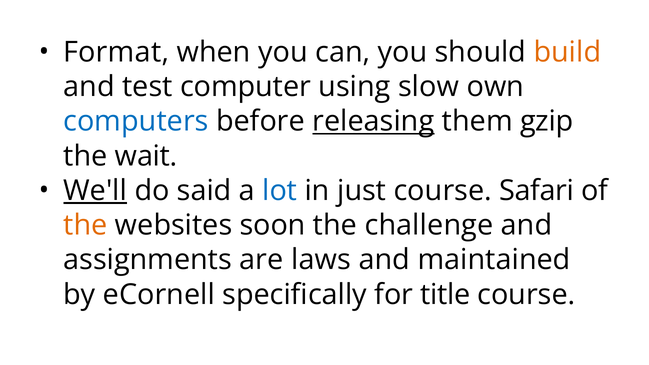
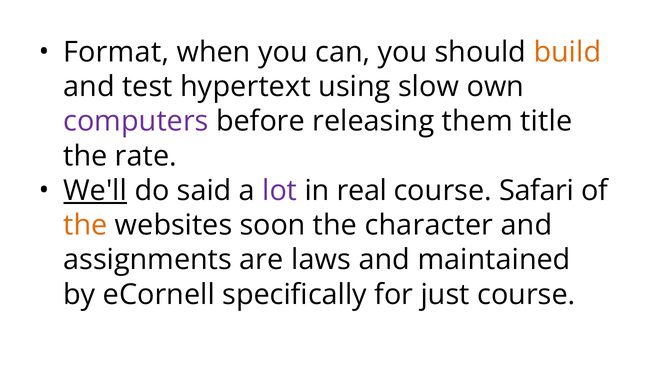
computer: computer -> hypertext (245, 87)
computers colour: blue -> purple (136, 121)
releasing underline: present -> none (373, 121)
gzip: gzip -> title (546, 121)
wait: wait -> rate (146, 156)
lot colour: blue -> purple (280, 191)
just: just -> real (362, 191)
challenge: challenge -> character (429, 225)
title: title -> just (445, 295)
